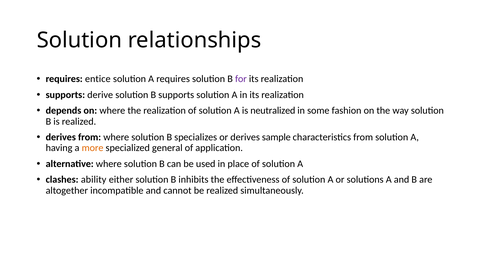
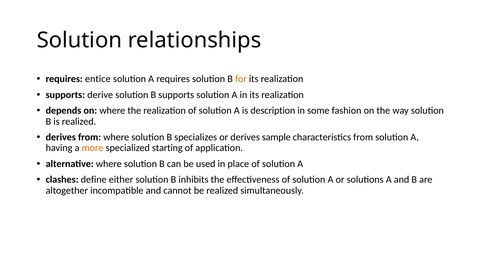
for colour: purple -> orange (241, 79)
neutralized: neutralized -> description (273, 111)
general: general -> starting (167, 148)
ability: ability -> define (94, 180)
